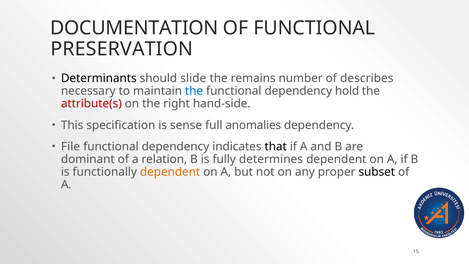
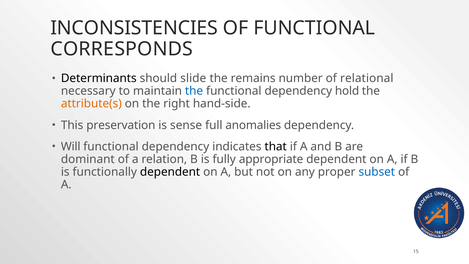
DOCUMENTATION: DOCUMENTATION -> INCONSISTENCIES (134, 28)
PRESERVATION: PRESERVATION -> CORRESPONDS (122, 49)
describes: describes -> relational (367, 78)
attribute(s colour: red -> orange (91, 104)
specification: specification -> preservation (121, 125)
File: File -> Will (71, 147)
determines: determines -> appropriate (271, 159)
dependent colour: orange -> black (170, 172)
subset colour: black -> blue (377, 172)
